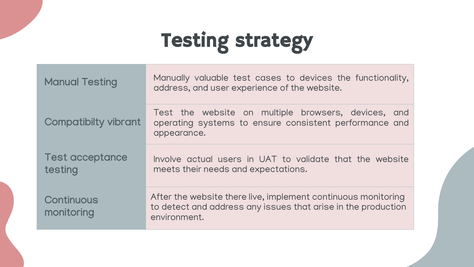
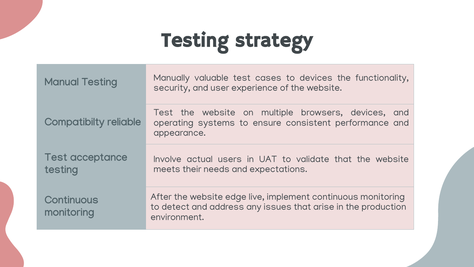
address: address -> security (172, 88)
vibrant: vibrant -> reliable (124, 122)
there: there -> edge (236, 196)
